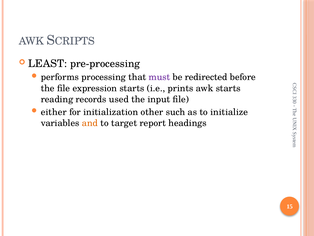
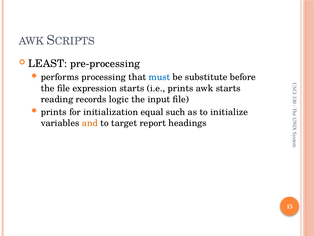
must colour: purple -> blue (159, 77)
redirected: redirected -> substitute (206, 77)
used: used -> logic (119, 99)
either: either -> prints (54, 112)
other: other -> equal (152, 112)
